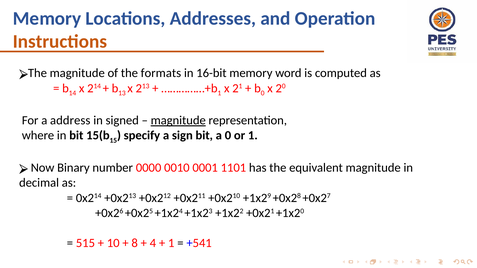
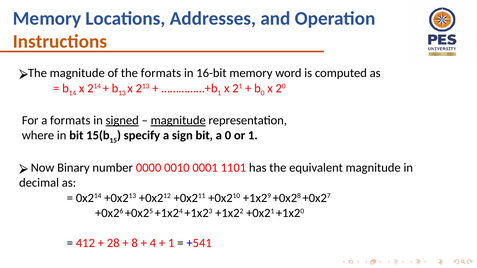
a address: address -> formats (70, 121)
signed underline: none -> present (122, 121)
515: 515 -> 412 (85, 243)
10: 10 -> 28 (113, 243)
